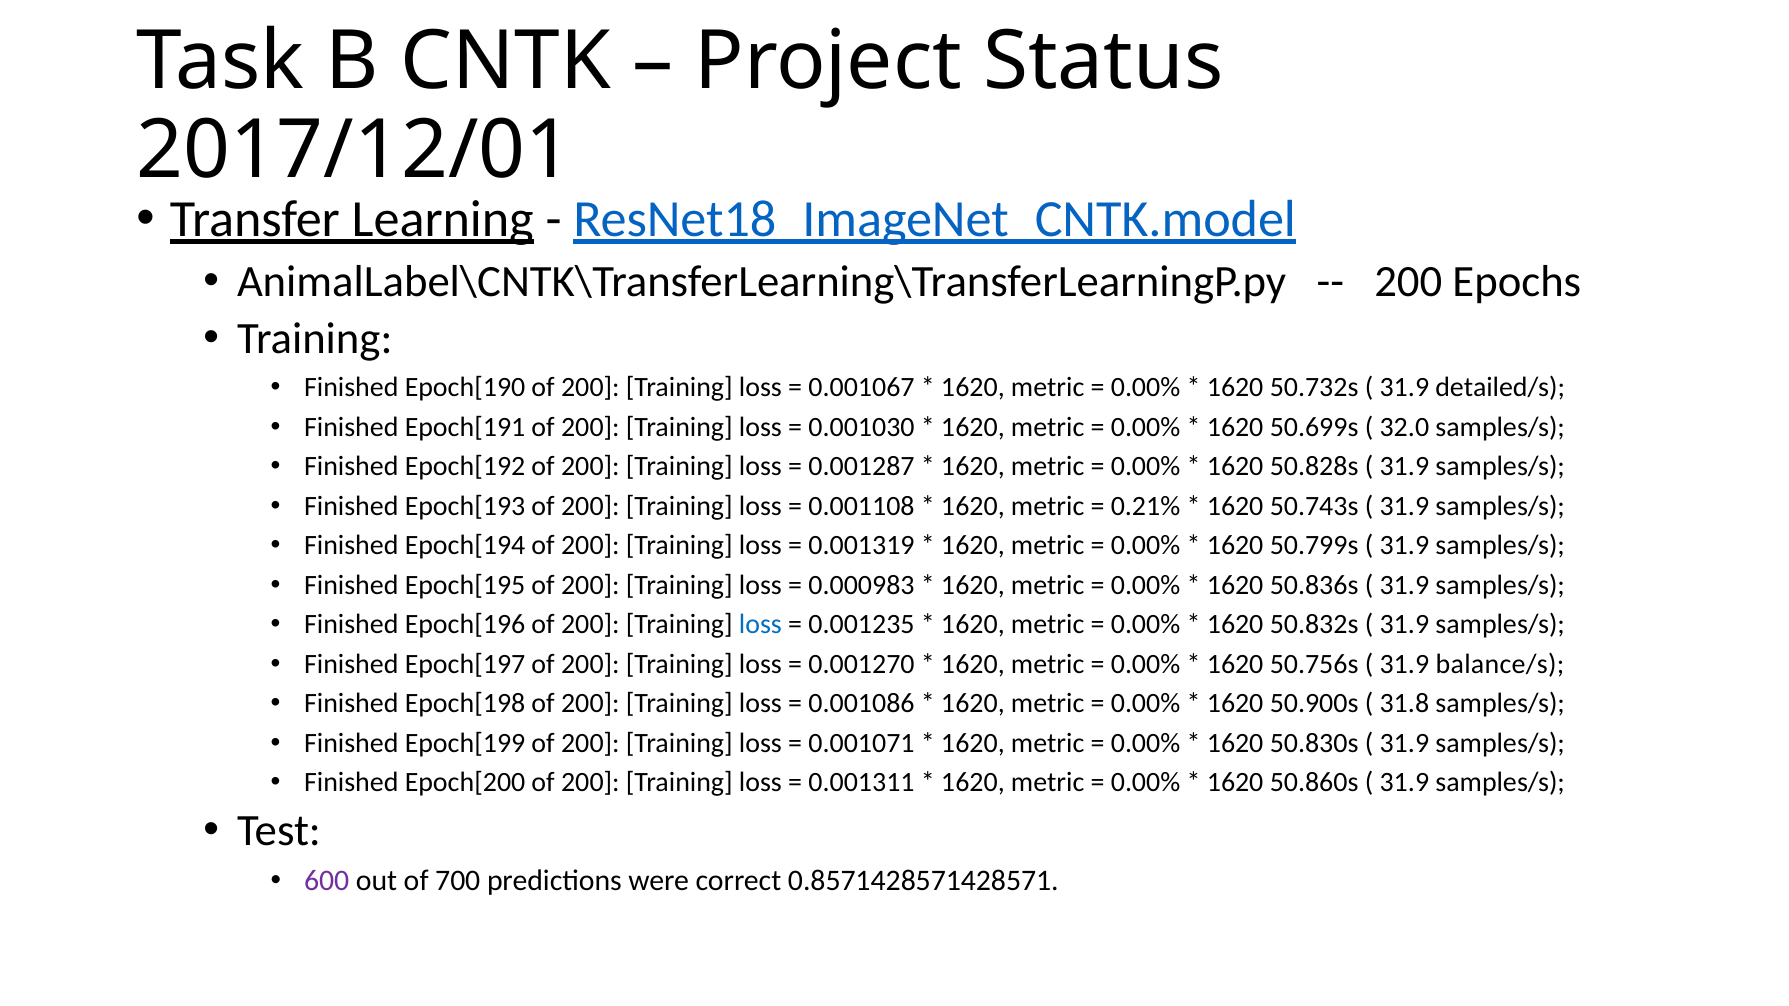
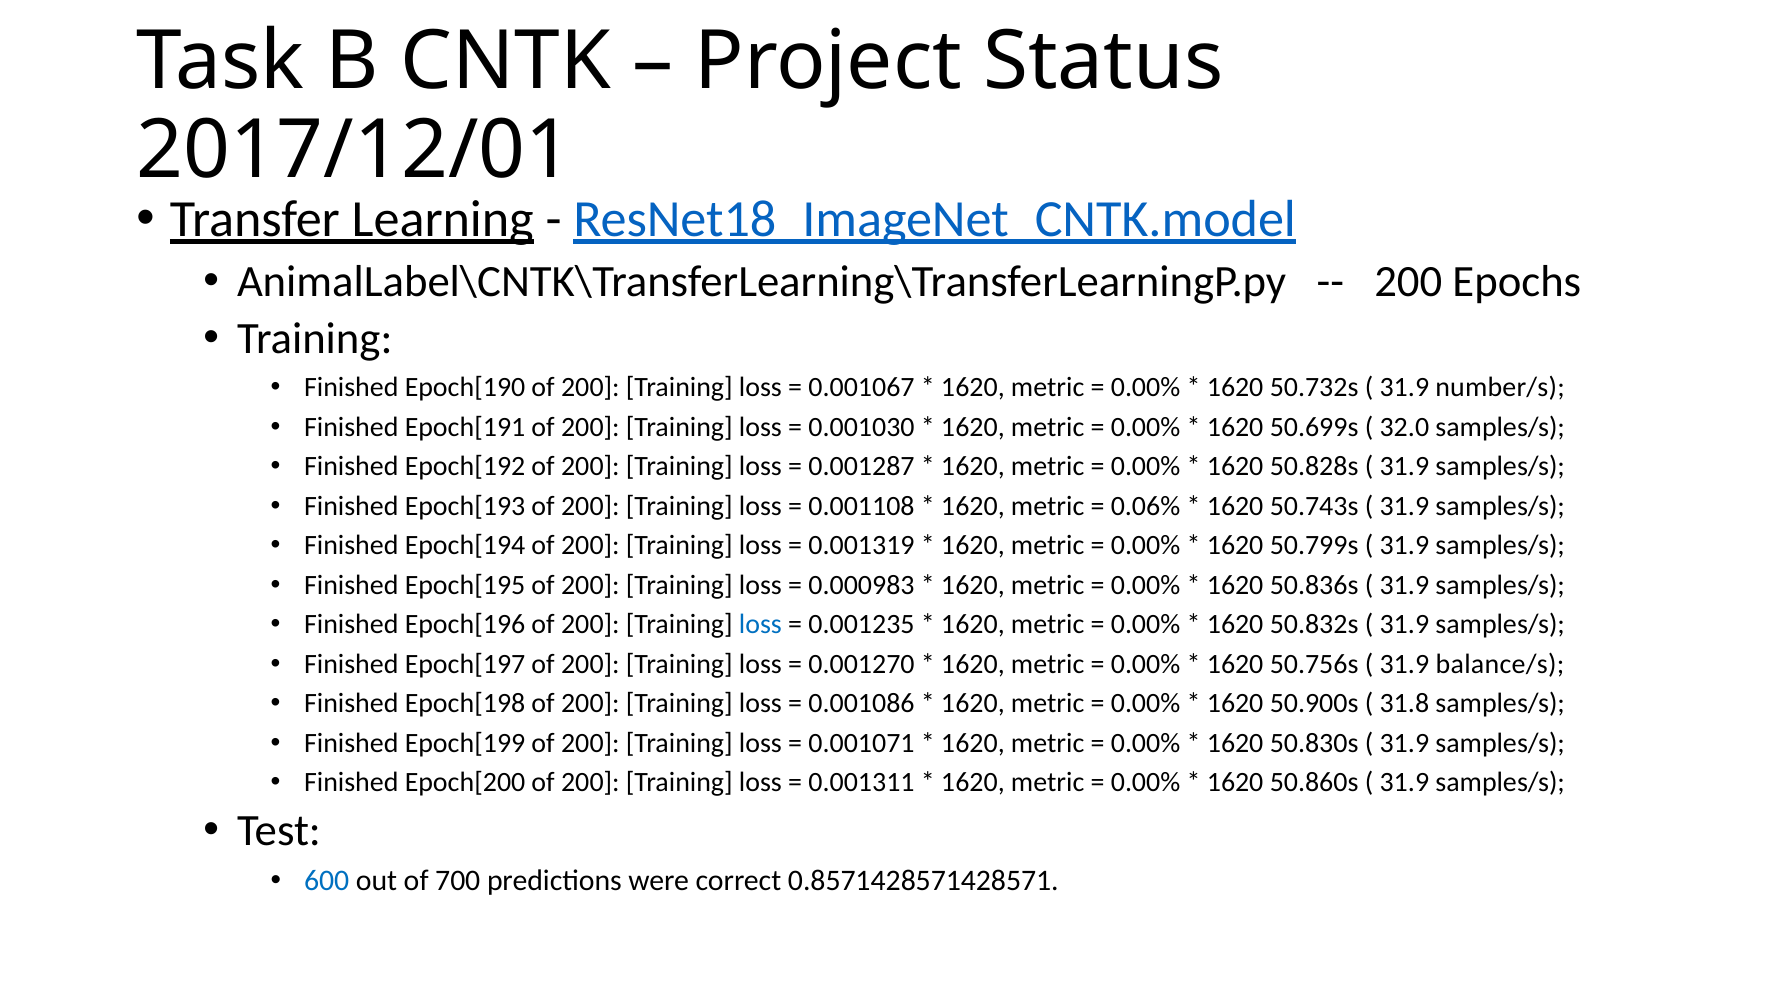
detailed/s: detailed/s -> number/s (1500, 388)
0.21%: 0.21% -> 0.06% (1146, 506)
600 colour: purple -> blue (327, 881)
